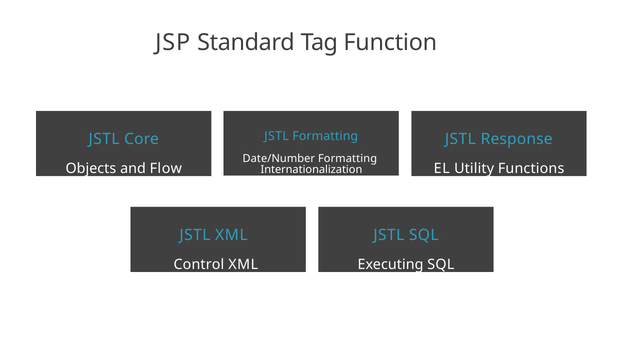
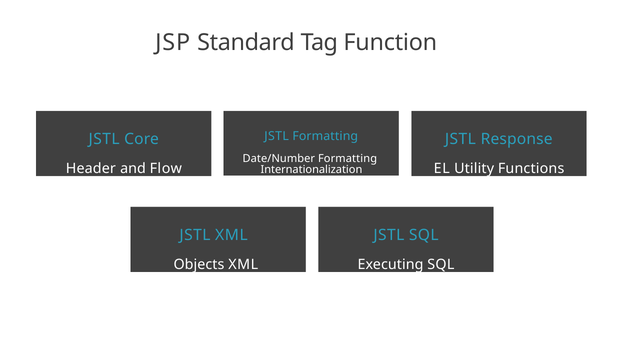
Objects: Objects -> Header (91, 169)
Control: Control -> Objects (199, 265)
